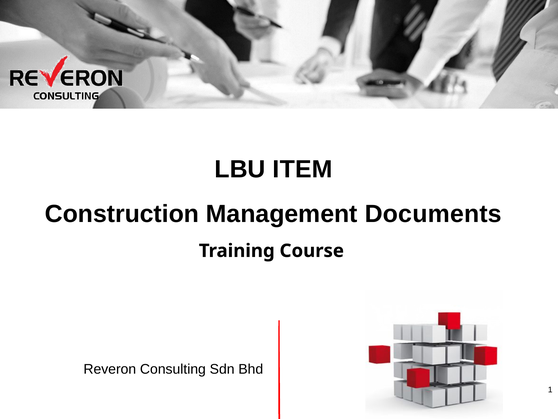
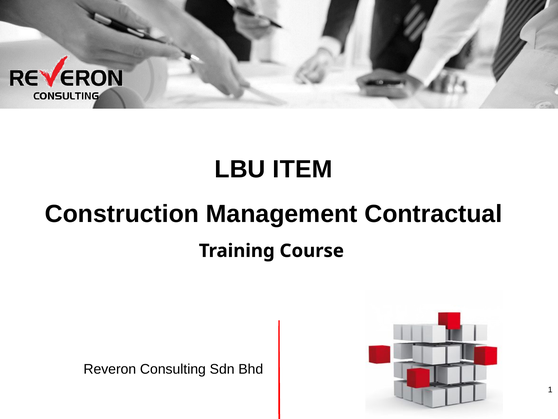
Documents: Documents -> Contractual (433, 214)
